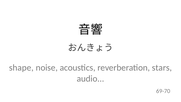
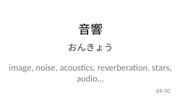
shape: shape -> image (21, 68)
